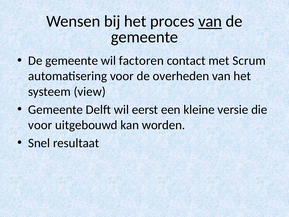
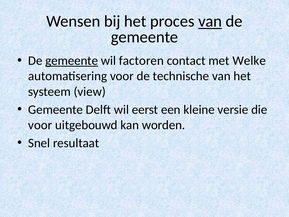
gemeente underline: none -> present (72, 61)
Scrum: Scrum -> Welke (249, 61)
overheden: overheden -> technische (181, 76)
